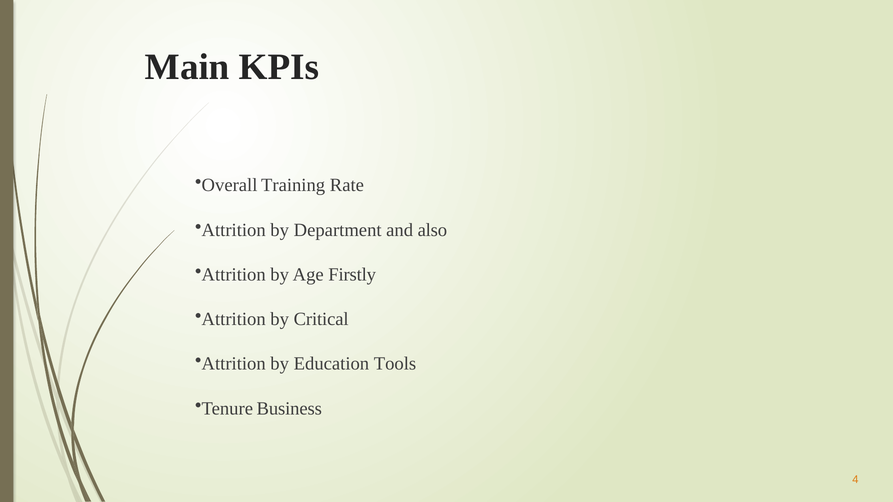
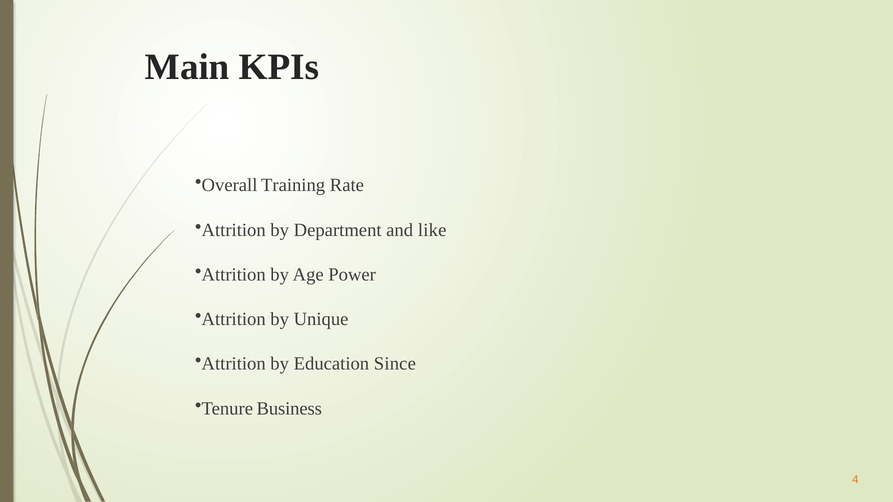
also: also -> like (432, 230)
Firstly: Firstly -> Power (352, 275)
Critical: Critical -> Unique (321, 319)
Tools: Tools -> Since (395, 364)
